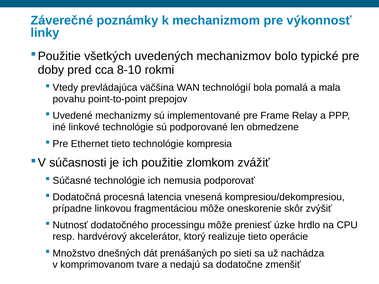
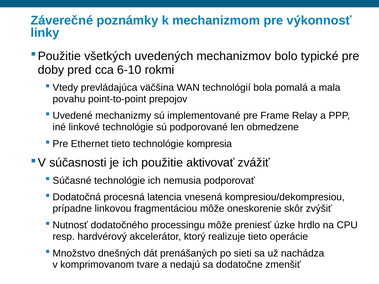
8-10: 8-10 -> 6-10 (129, 70)
zlomkom: zlomkom -> aktivovať (210, 163)
